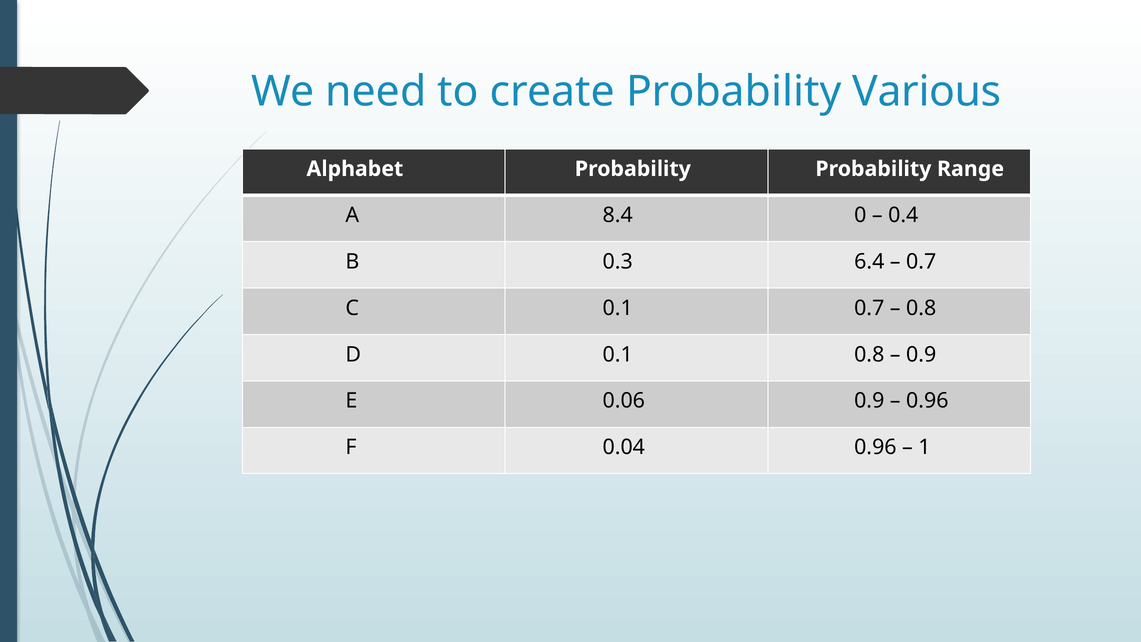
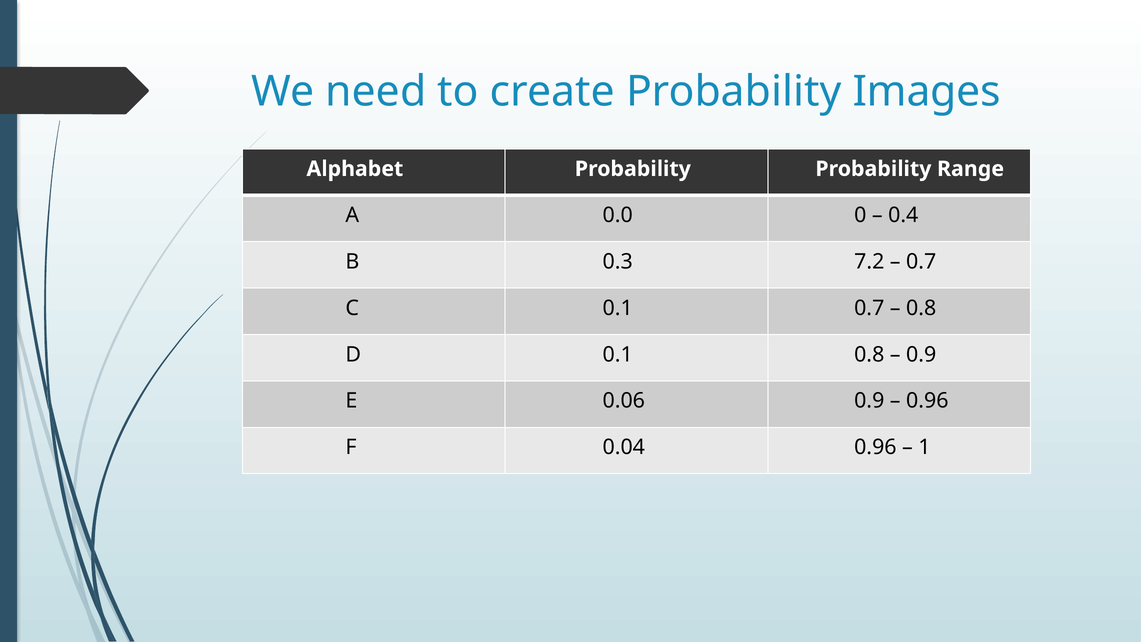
Various: Various -> Images (927, 91)
8.4: 8.4 -> 0.0 (618, 215)
6.4: 6.4 -> 7.2 (869, 262)
